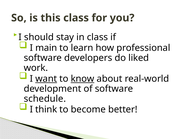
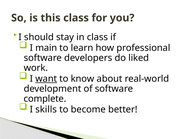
know underline: present -> none (83, 79)
schedule: schedule -> complete (45, 99)
think: think -> skills (46, 110)
